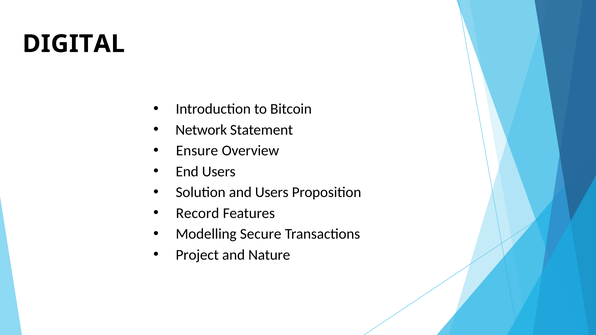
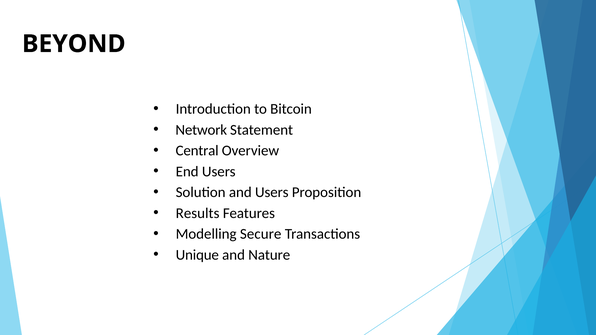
DIGITAL: DIGITAL -> BEYOND (74, 44)
Ensure: Ensure -> Central (197, 151)
Record: Record -> Results (198, 213)
Project: Project -> Unique (197, 255)
